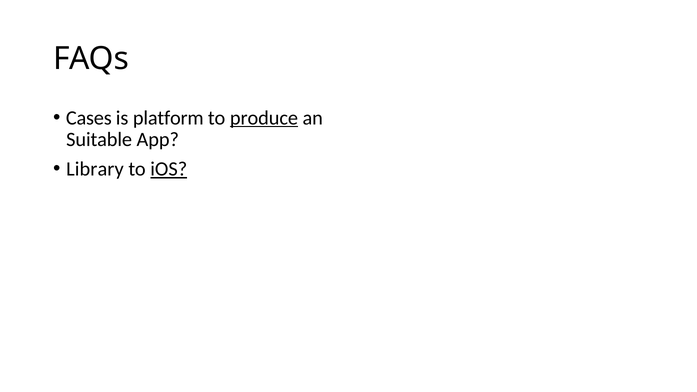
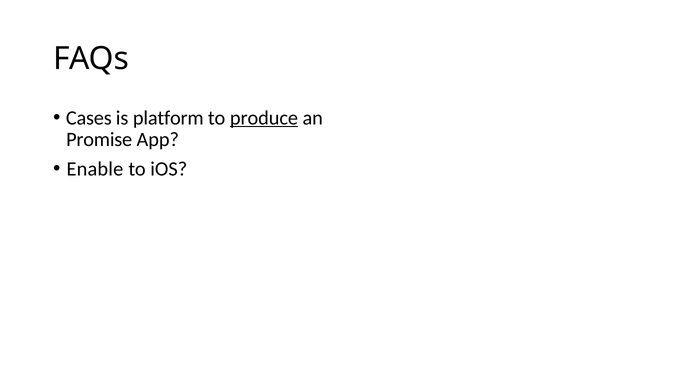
Suitable: Suitable -> Promise (99, 140)
Library: Library -> Enable (95, 169)
iOS underline: present -> none (169, 169)
